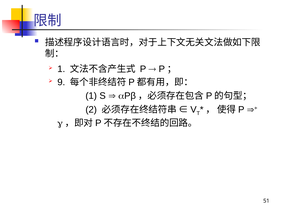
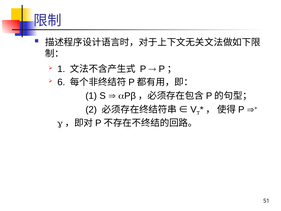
9: 9 -> 6 (61, 82)
